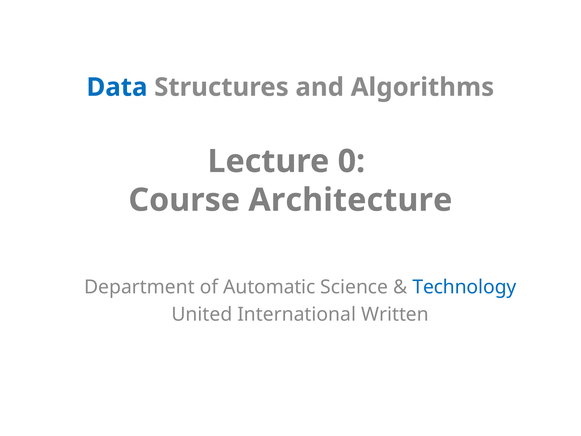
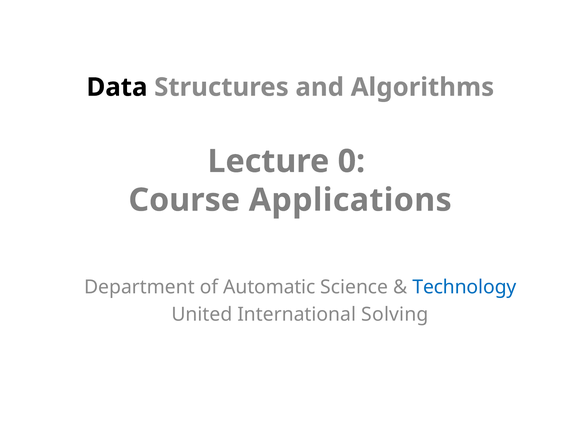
Data colour: blue -> black (117, 87)
Architecture: Architecture -> Applications (350, 200)
Written: Written -> Solving (395, 314)
